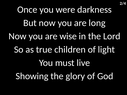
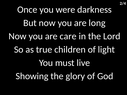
wise: wise -> care (68, 36)
